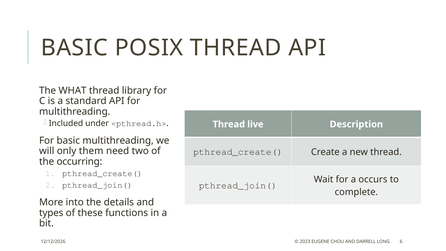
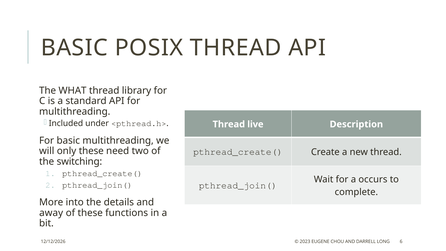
only them: them -> these (91, 151)
occurring: occurring -> switching (79, 161)
types: types -> away (51, 213)
